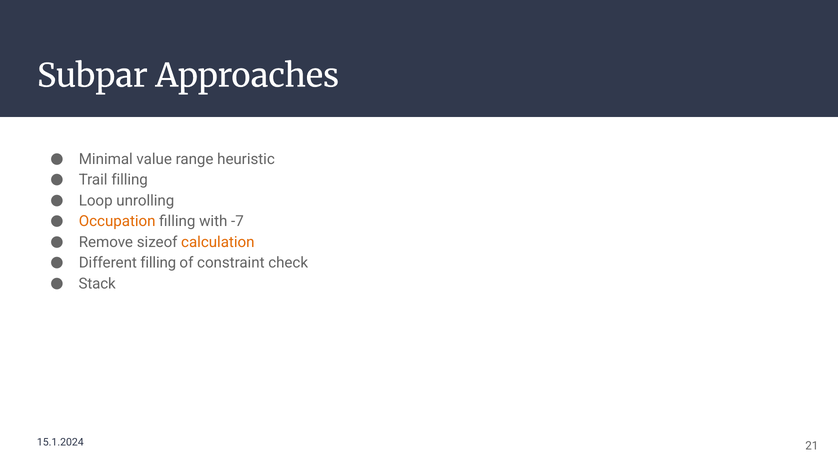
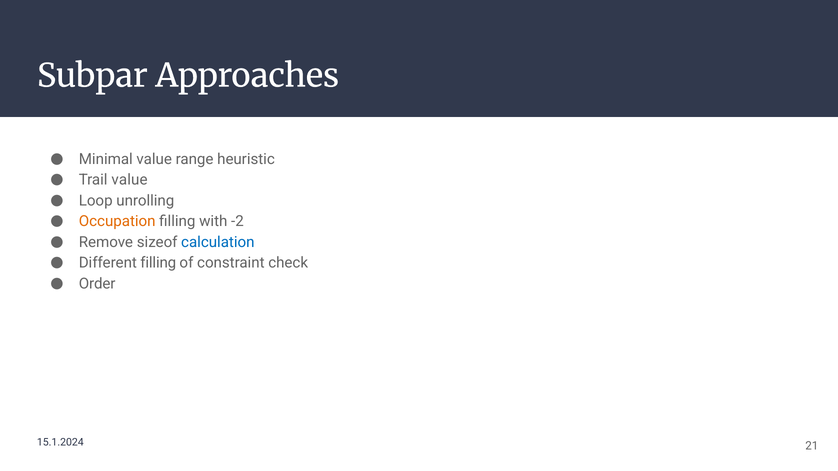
Trail filling: filling -> value (130, 180)
-7: -7 -> -2 (237, 222)
calculation colour: orange -> blue (218, 242)
Stack: Stack -> Order (97, 284)
